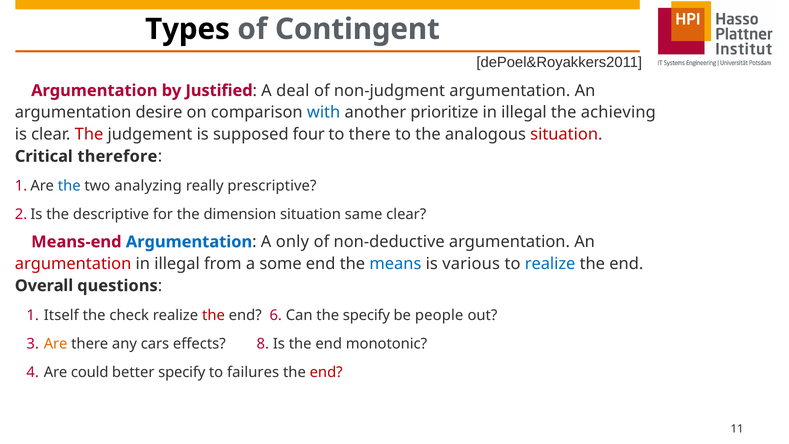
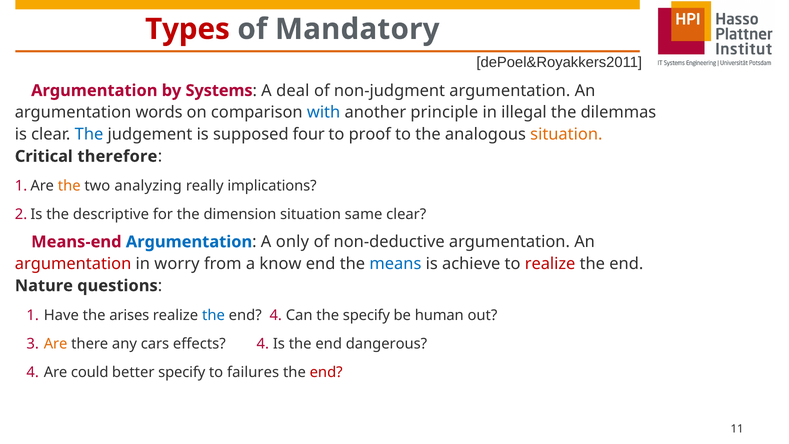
Types colour: black -> red (188, 29)
Contingent: Contingent -> Mandatory (357, 29)
Justified: Justified -> Systems (219, 91)
desire: desire -> words (159, 112)
prioritize: prioritize -> principle (444, 112)
achieving: achieving -> dilemmas (618, 112)
The colour: red -> blue (89, 134)
to there: there -> proof (370, 134)
situation colour: red -> orange (566, 134)
the colour: blue -> orange (69, 186)
prescriptive: prescriptive -> implications (272, 186)
illegal: illegal -> worry (177, 264)
some: some -> know (280, 264)
various: various -> achieve (471, 264)
realize colour: blue -> red (550, 264)
Overall: Overall -> Nature (44, 286)
Itself: Itself -> Have (61, 315)
check: check -> arises (129, 315)
the colour: red -> blue (213, 315)
end 6: 6 -> 4 (276, 315)
people: people -> human (439, 315)
effects 8: 8 -> 4 (263, 343)
monotonic: monotonic -> dangerous (386, 343)
